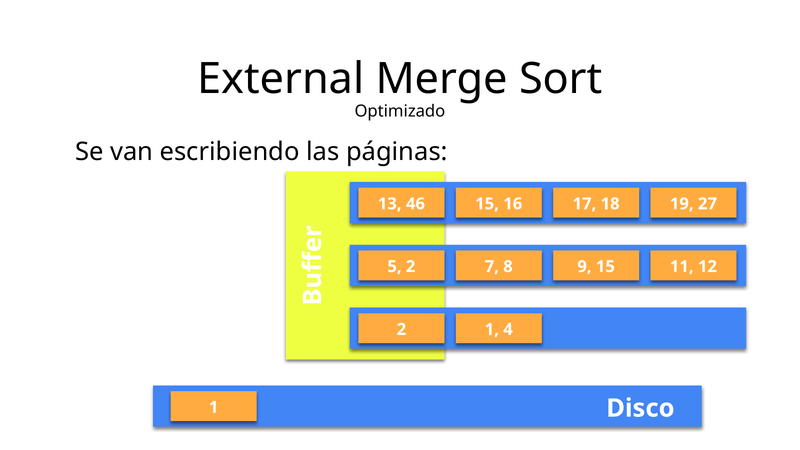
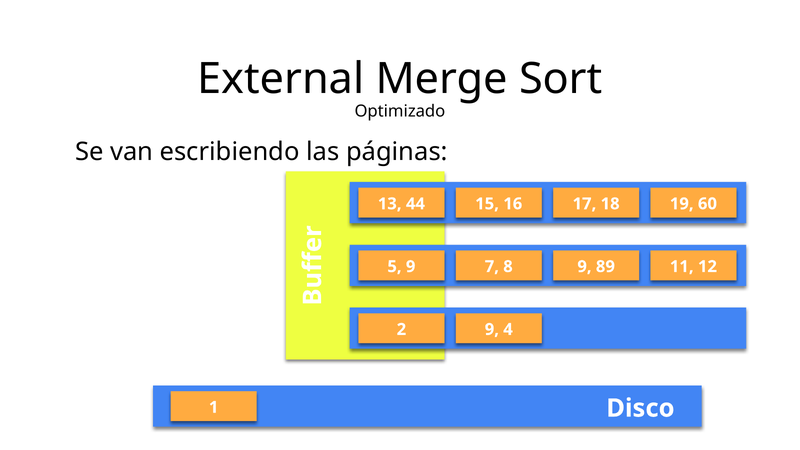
46: 46 -> 44 (415, 204)
27: 27 -> 60 (707, 204)
5 2: 2 -> 9 (411, 267)
9 15: 15 -> 89 (605, 267)
2 1: 1 -> 9 (492, 329)
